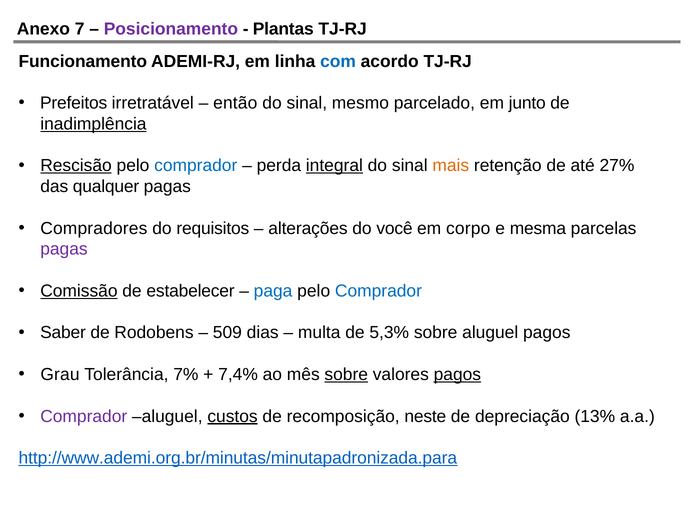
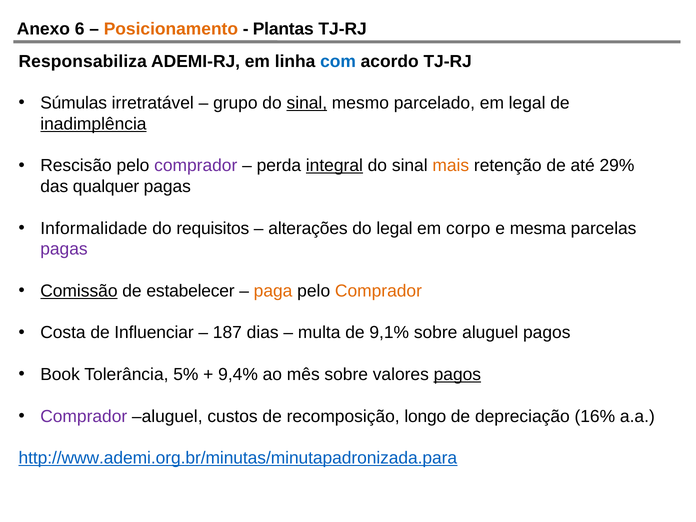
7: 7 -> 6 (80, 29)
Posicionamento colour: purple -> orange (171, 29)
Funcionamento: Funcionamento -> Responsabiliza (83, 61)
Prefeitos: Prefeitos -> Súmulas (74, 103)
então: então -> grupo (235, 103)
sinal underline: none -> present (307, 103)
em junto: junto -> legal (527, 103)
Rescisão underline: present -> none (76, 166)
comprador colour: blue -> purple (196, 166)
27%: 27% -> 29% (617, 166)
Compradores: Compradores -> Informalidade (94, 228)
do você: você -> legal (395, 228)
paga colour: blue -> orange (273, 291)
Comprador colour: blue -> orange (378, 291)
Saber: Saber -> Costa (63, 333)
Rodobens: Rodobens -> Influenciar (154, 333)
509: 509 -> 187 (227, 333)
5,3%: 5,3% -> 9,1% (389, 333)
Grau: Grau -> Book (60, 375)
7%: 7% -> 5% (186, 375)
7,4%: 7,4% -> 9,4% (238, 375)
sobre underline: present -> none (346, 375)
custos underline: present -> none (233, 416)
neste: neste -> longo (425, 416)
13%: 13% -> 16% (595, 416)
